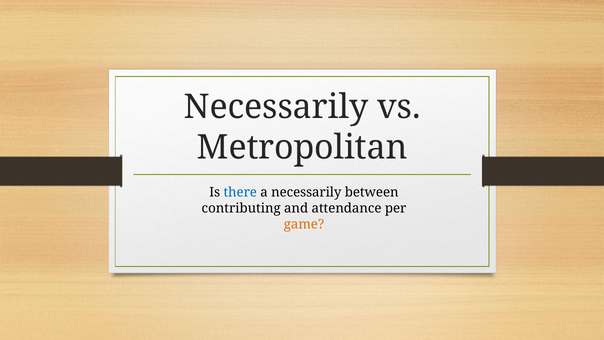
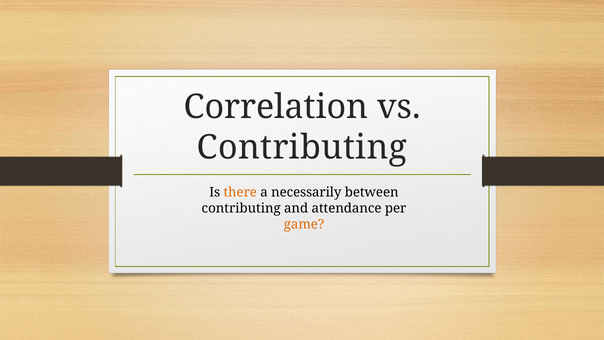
Necessarily: Necessarily -> Correlation (276, 107)
Metropolitan: Metropolitan -> Contributing (302, 147)
there colour: blue -> orange (240, 192)
